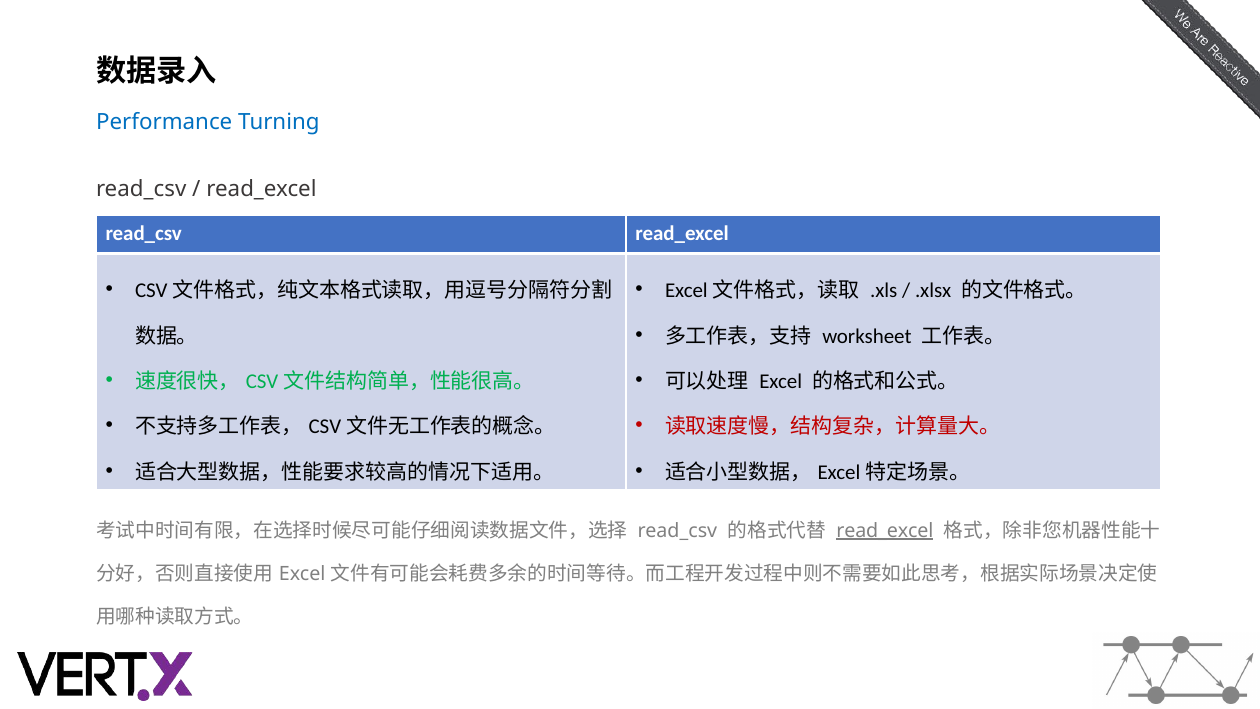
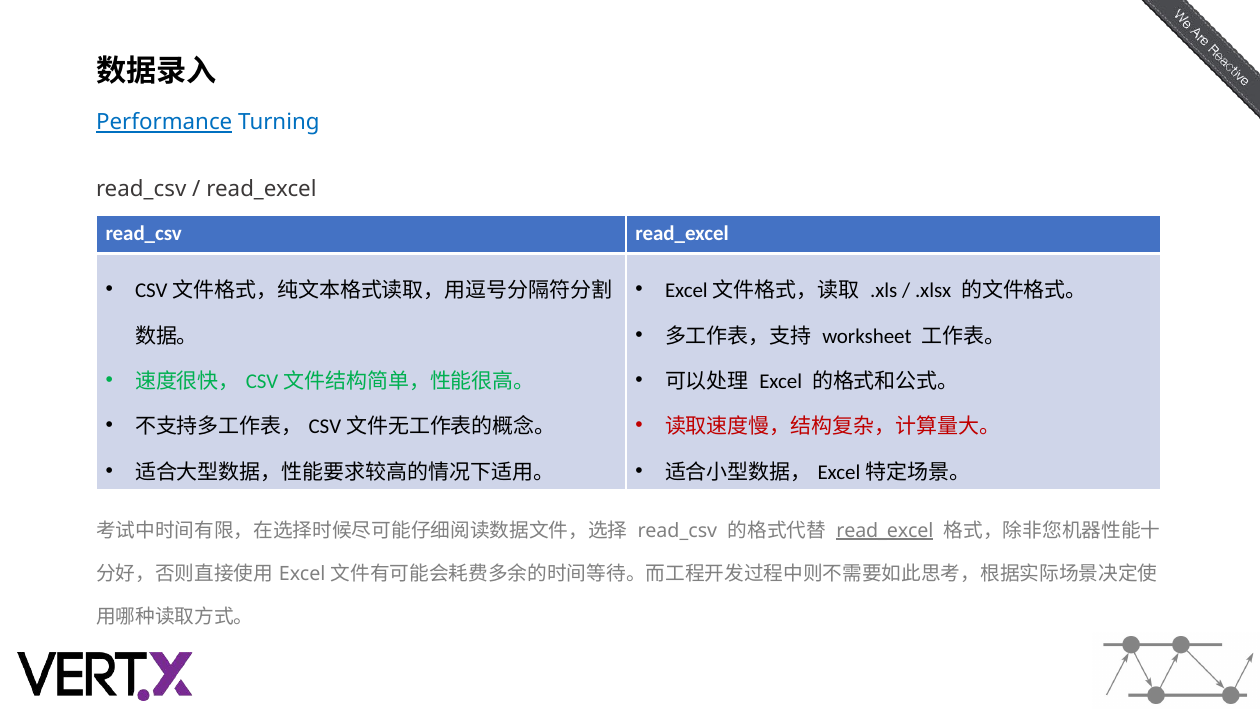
Performance underline: none -> present (164, 122)
